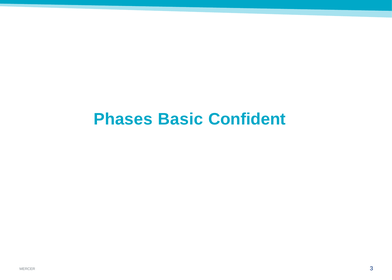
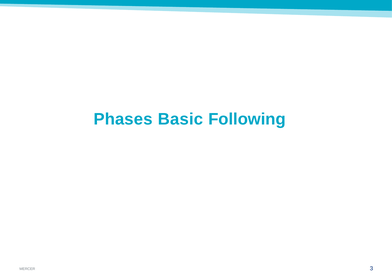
Confident: Confident -> Following (247, 119)
